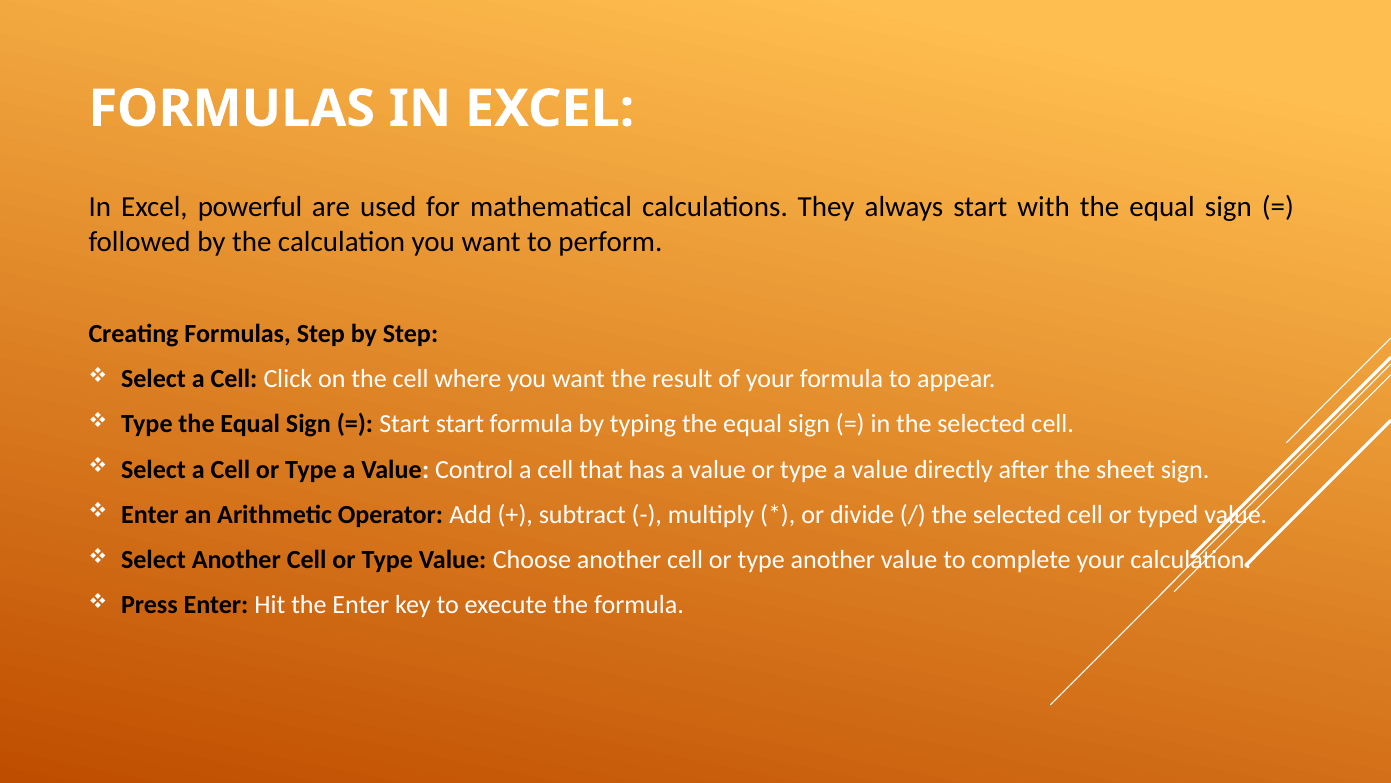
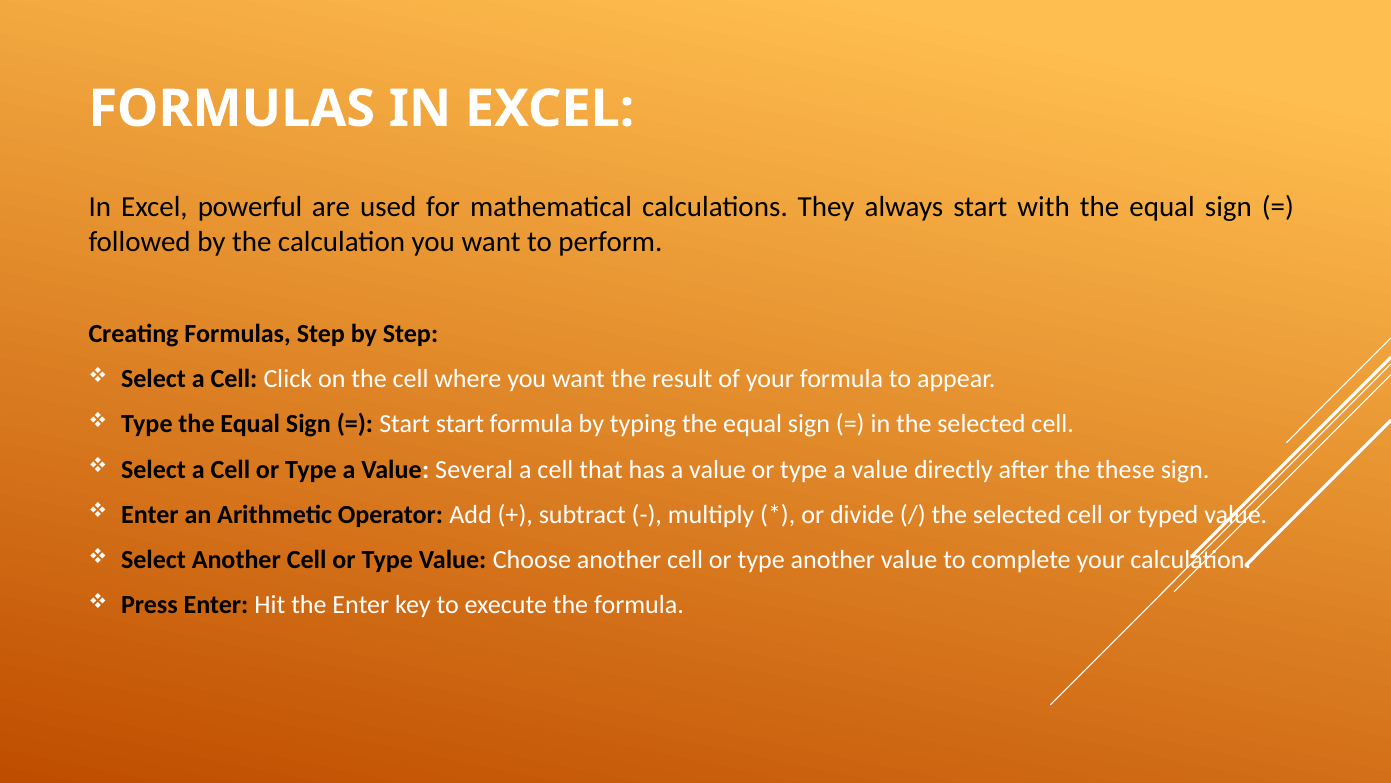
Control: Control -> Several (474, 469)
sheet: sheet -> these (1125, 469)
